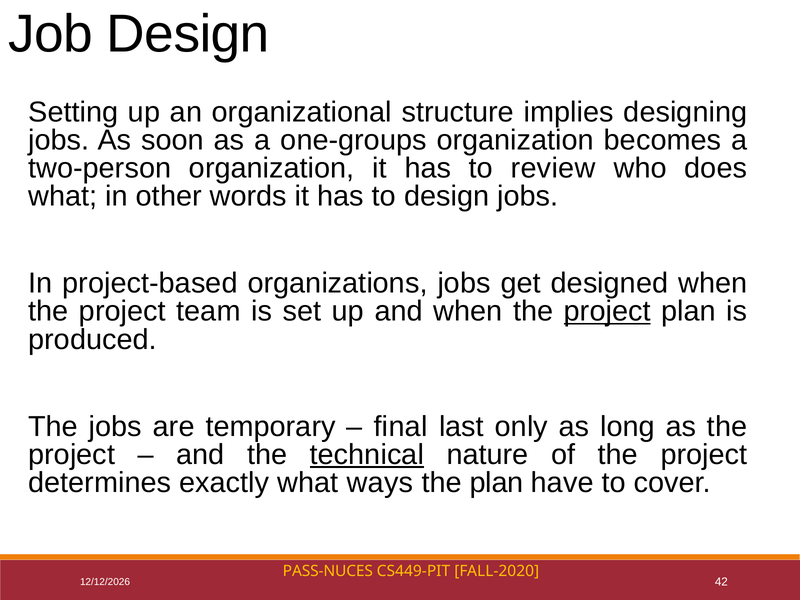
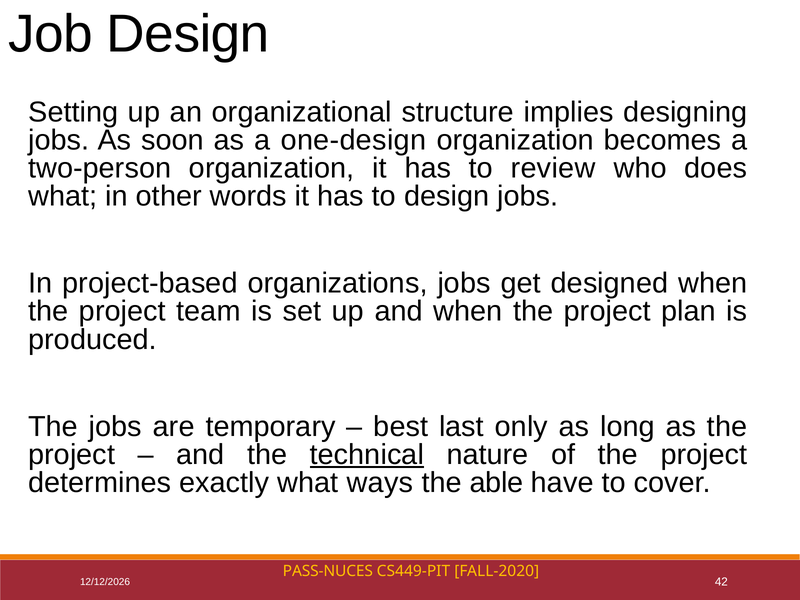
one-groups: one-groups -> one-design (353, 140)
project underline: present -> none (607, 311)
final: final -> best (401, 427)
the plan: plan -> able (497, 483)
